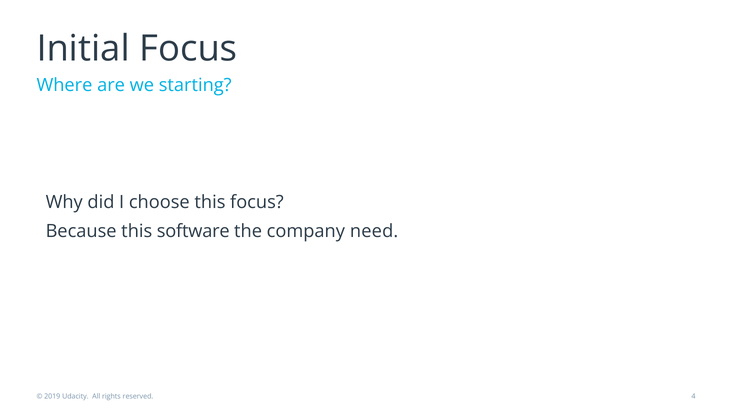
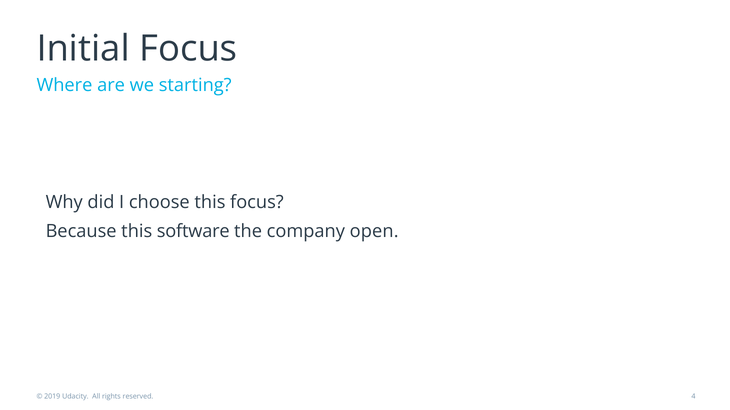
need: need -> open (374, 231)
